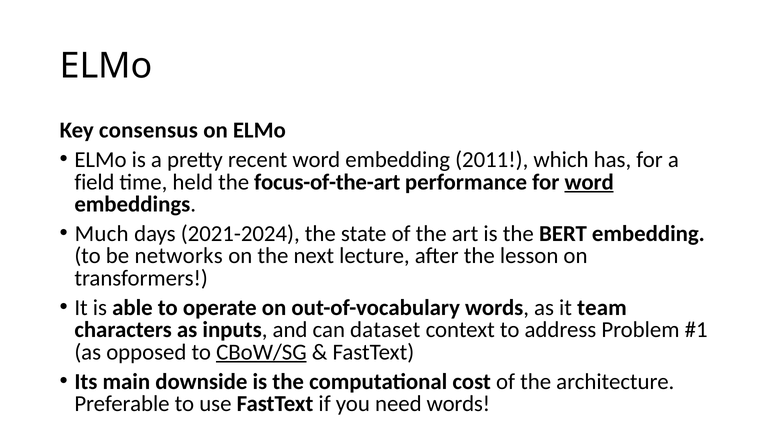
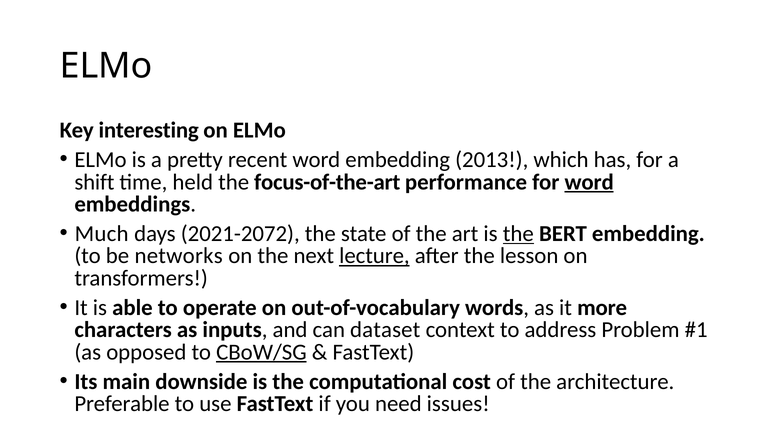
consensus: consensus -> interesting (149, 130)
2011: 2011 -> 2013 (492, 160)
field: field -> shift (94, 182)
2021-2024: 2021-2024 -> 2021-2072 (240, 234)
the underline: none -> present (518, 234)
lecture underline: none -> present (374, 256)
team: team -> more (602, 308)
need words: words -> issues (458, 404)
